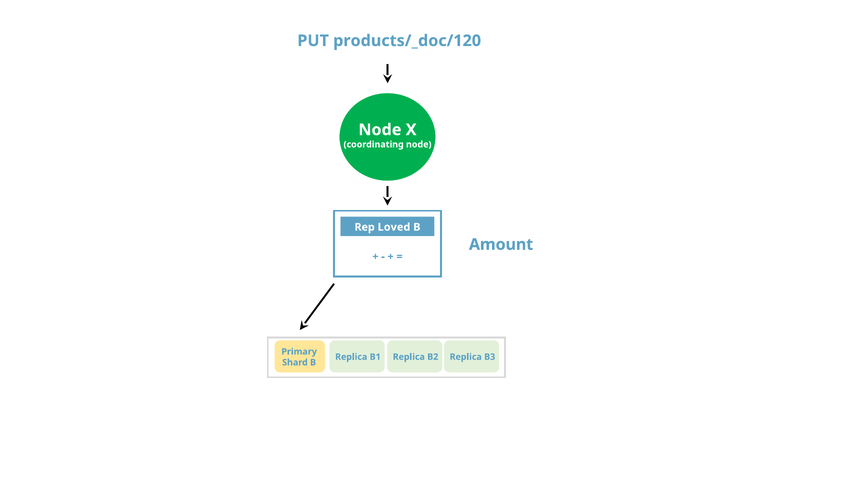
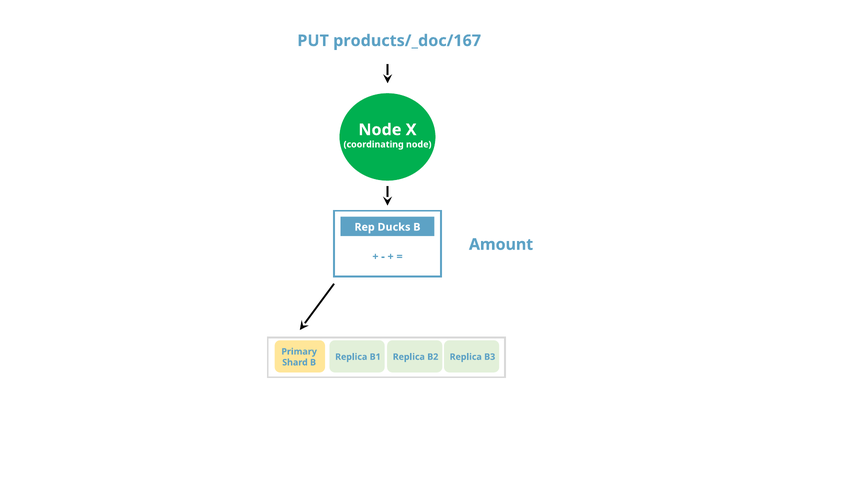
products/_doc/120: products/_doc/120 -> products/_doc/167 (407, 41)
Loved: Loved -> Ducks (394, 227)
